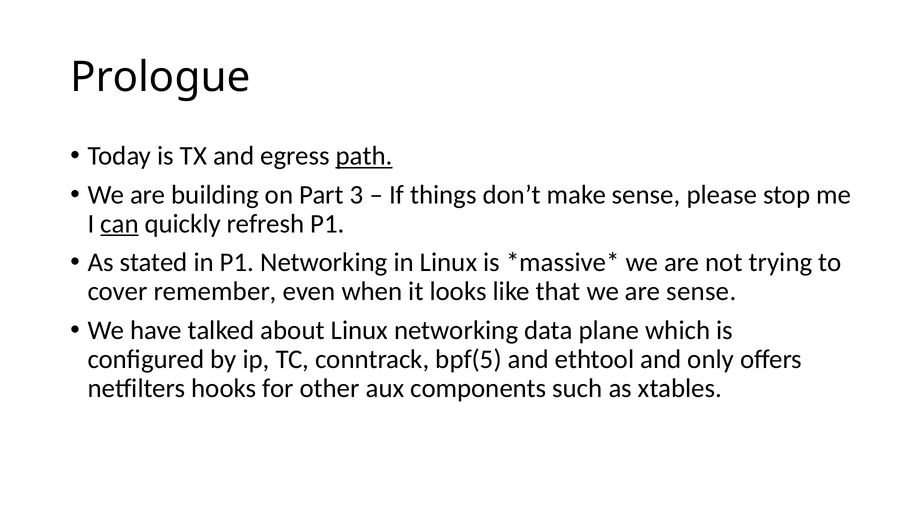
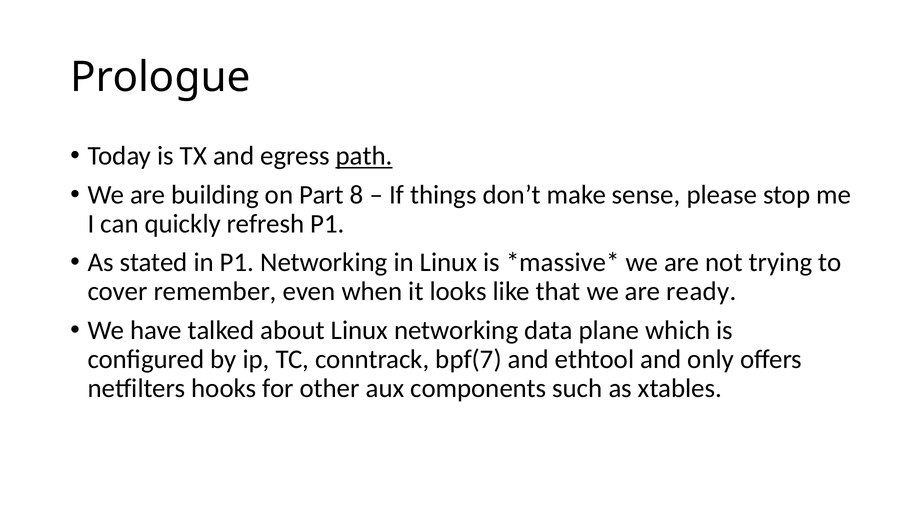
3: 3 -> 8 (357, 195)
can underline: present -> none (120, 224)
are sense: sense -> ready (701, 292)
bpf(5: bpf(5 -> bpf(7 (469, 359)
